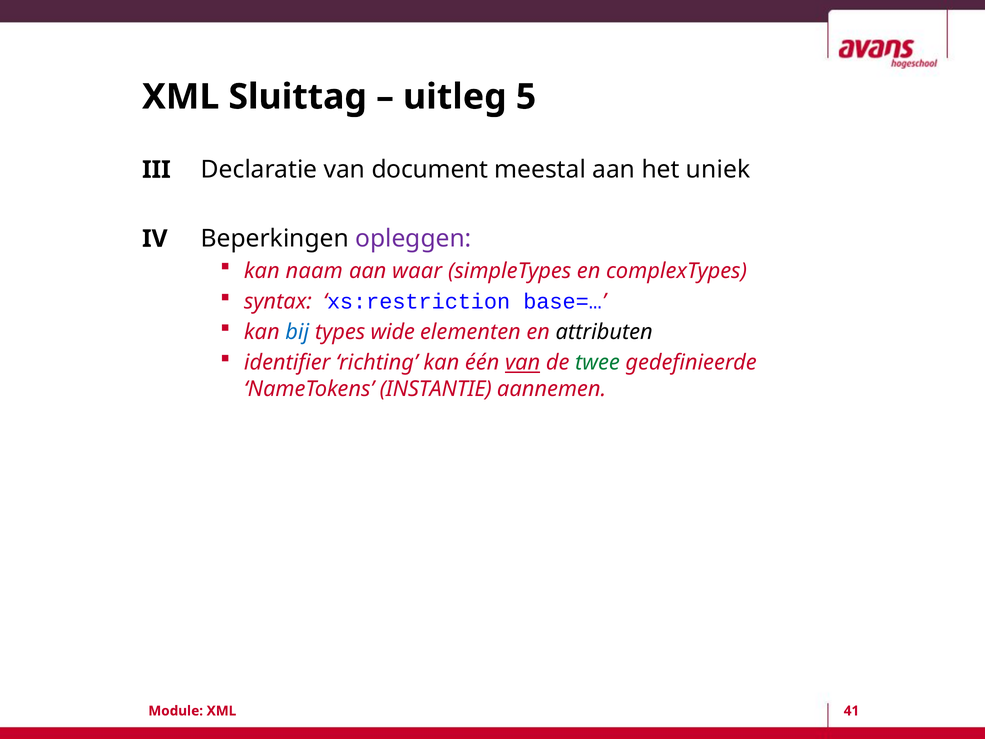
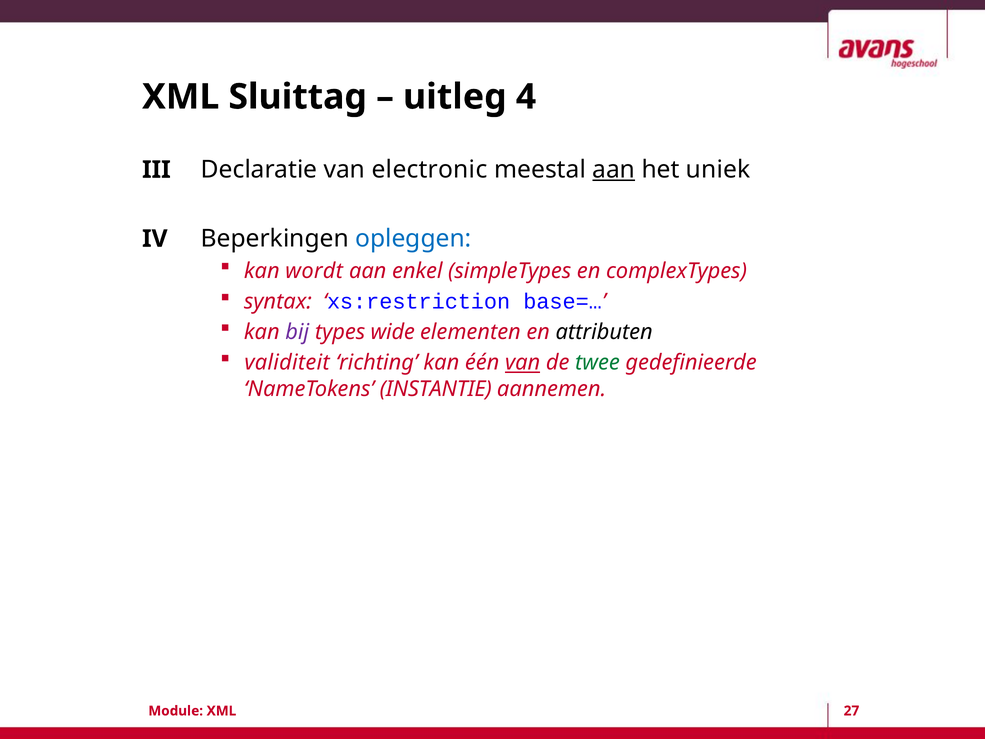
5: 5 -> 4 (526, 97)
document: document -> electronic (430, 170)
aan underline: none -> present (614, 170)
opleggen colour: purple -> blue (413, 239)
naam: naam -> wordt (314, 271)
waar: waar -> enkel (417, 271)
bij colour: blue -> purple (297, 332)
identifier: identifier -> validiteit (287, 363)
41: 41 -> 27 (851, 711)
